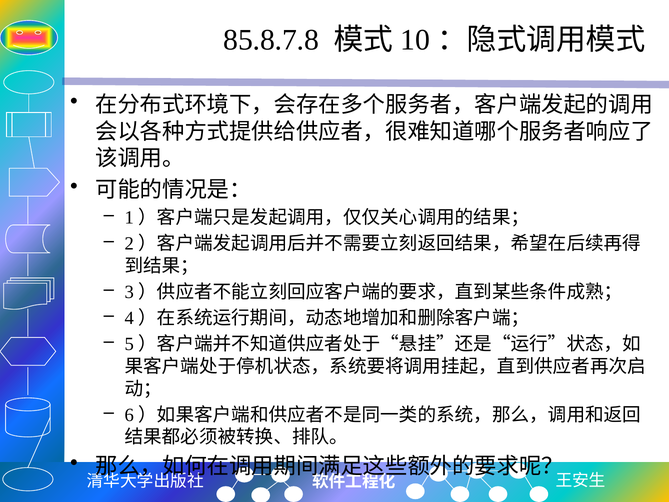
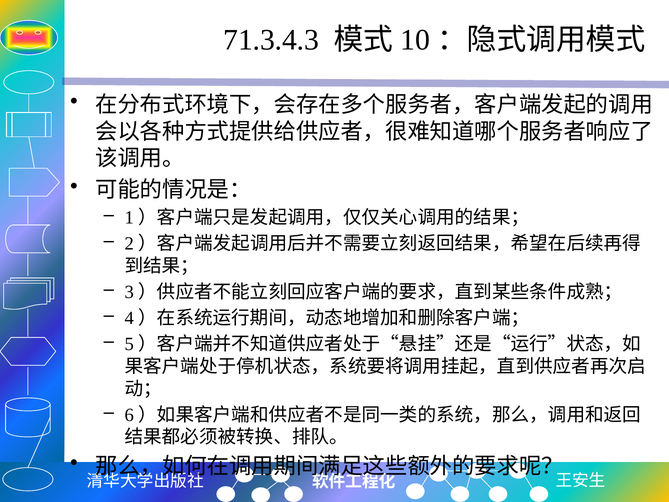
85.8.7.8: 85.8.7.8 -> 71.3.4.3 (271, 40)
